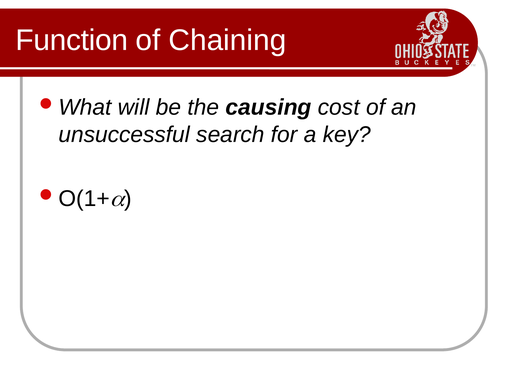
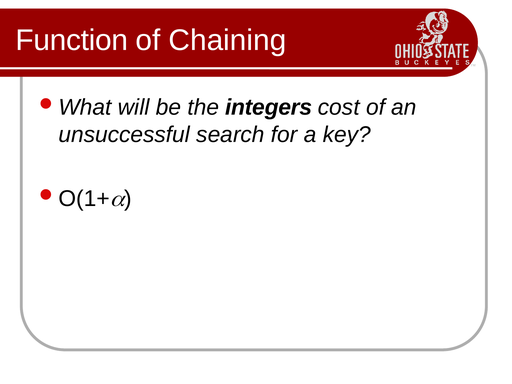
causing: causing -> integers (269, 107)
